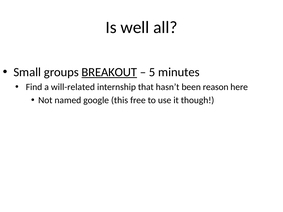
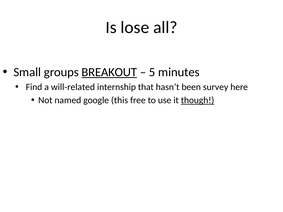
well: well -> lose (135, 27)
reason: reason -> survey (216, 87)
though underline: none -> present (198, 100)
